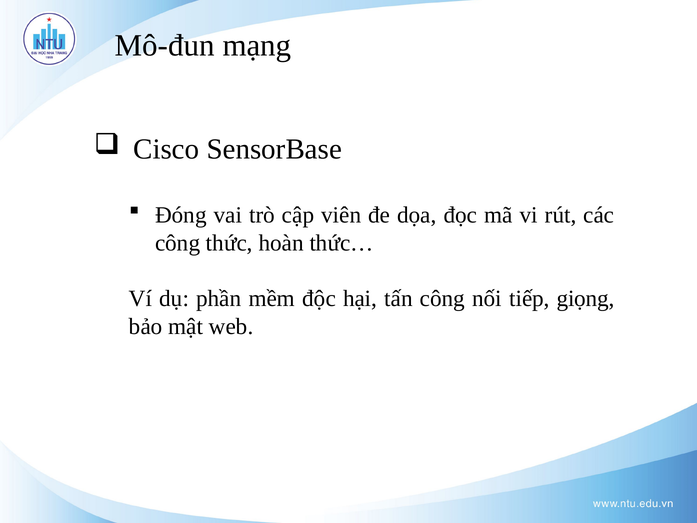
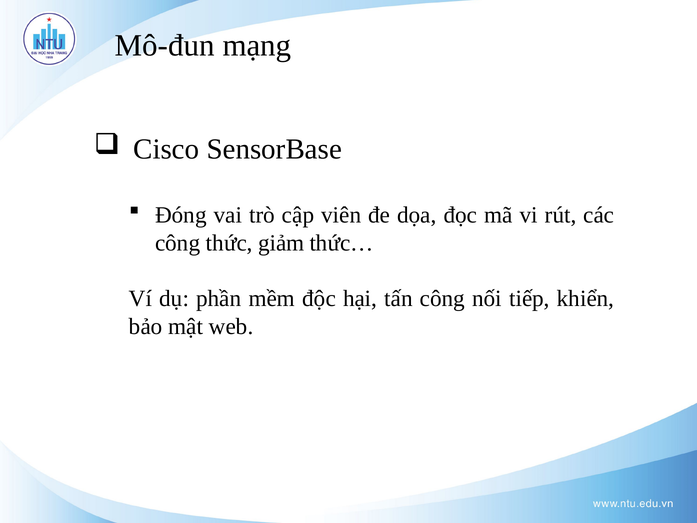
hoàn: hoàn -> giảm (281, 243)
giọng: giọng -> khiển (586, 299)
